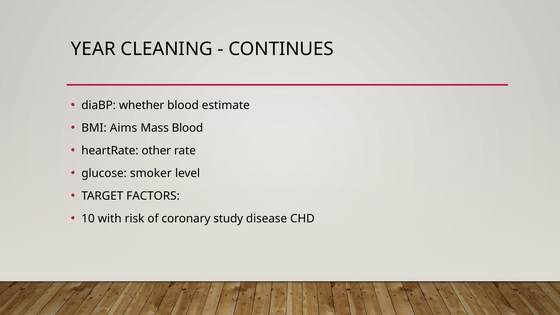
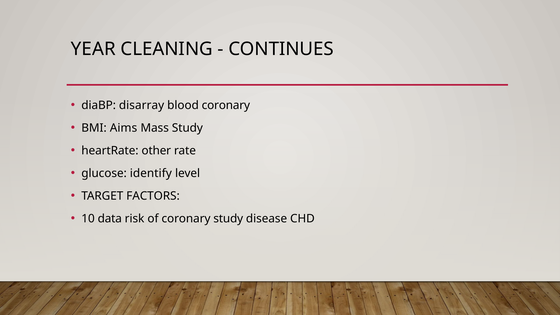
whether: whether -> disarray (142, 105)
blood estimate: estimate -> coronary (226, 105)
Mass Blood: Blood -> Study (187, 128)
smoker: smoker -> identify (151, 173)
with: with -> data (110, 218)
